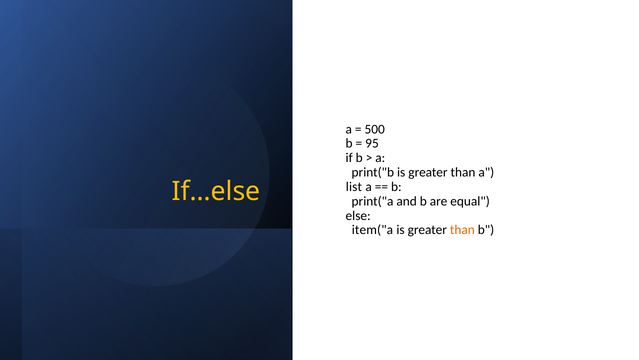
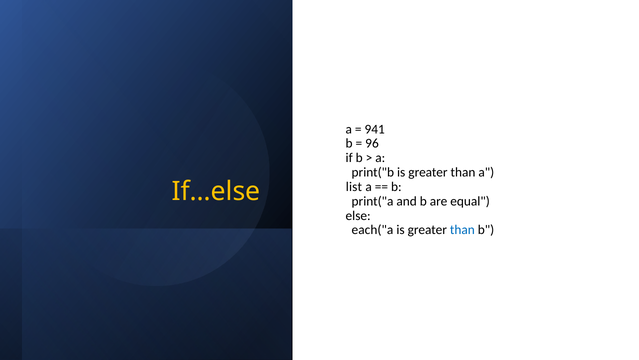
500: 500 -> 941 (375, 129)
95: 95 -> 96 (372, 143)
item("a: item("a -> each("a (372, 230)
than colour: orange -> blue (462, 230)
